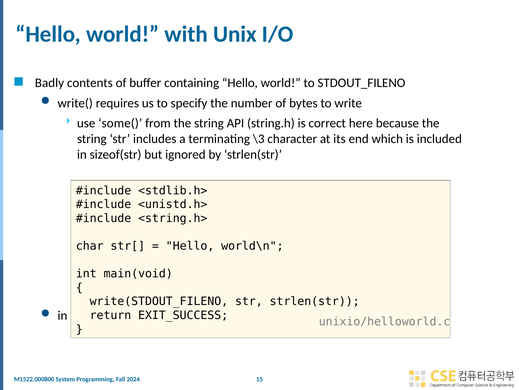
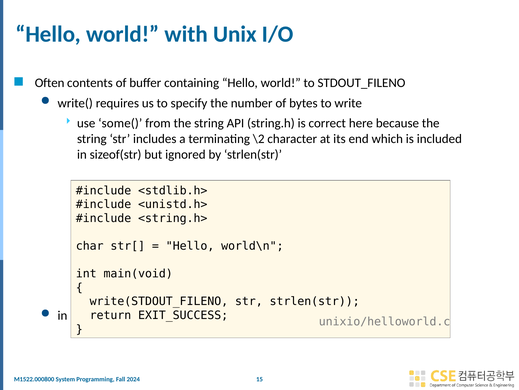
Badly: Badly -> Often (50, 83)
\3: \3 -> \2 (259, 139)
